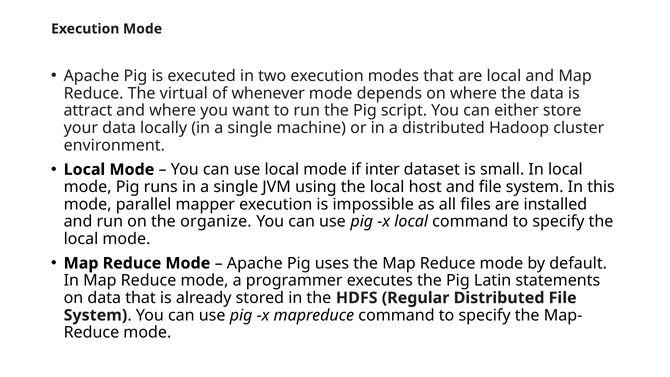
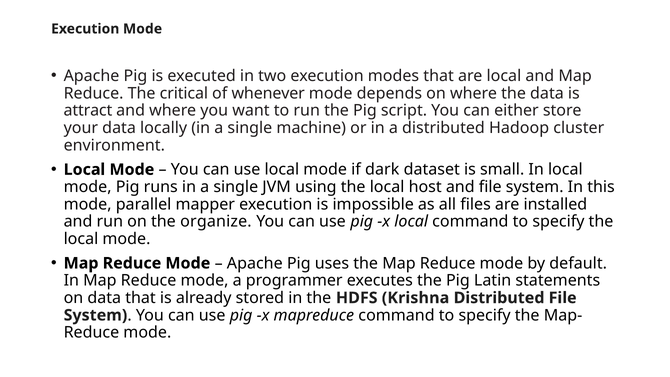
virtual: virtual -> critical (184, 93)
inter: inter -> dark (382, 169)
Regular: Regular -> Krishna (416, 298)
